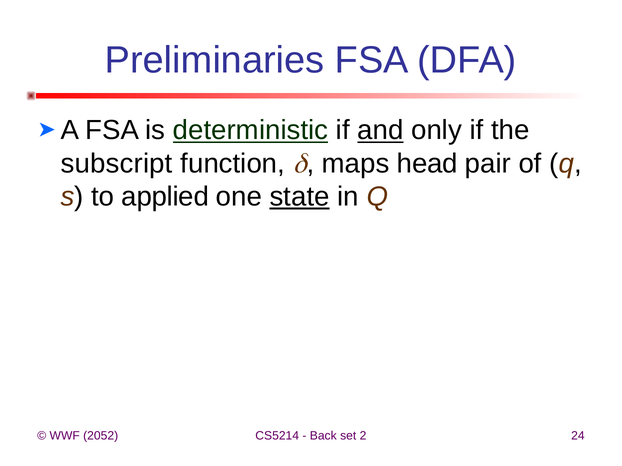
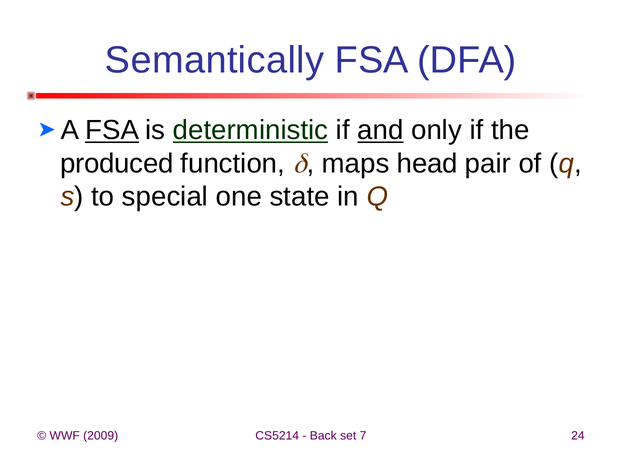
Preliminaries: Preliminaries -> Semantically (214, 60)
FSA underline: none -> present (112, 130)
subscript: subscript -> produced (117, 164)
applied: applied -> special (165, 197)
state underline: present -> none (300, 197)
2052: 2052 -> 2009 (101, 436)
2: 2 -> 7 (363, 436)
